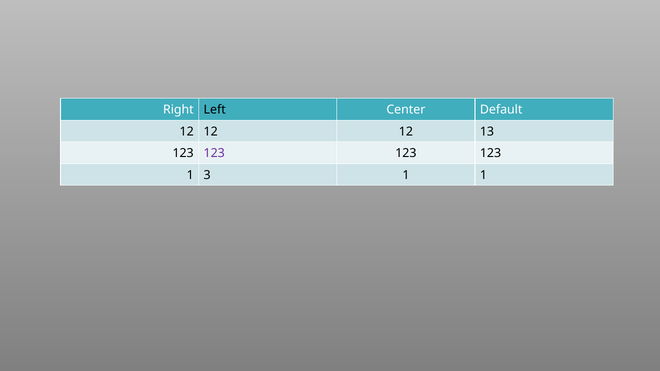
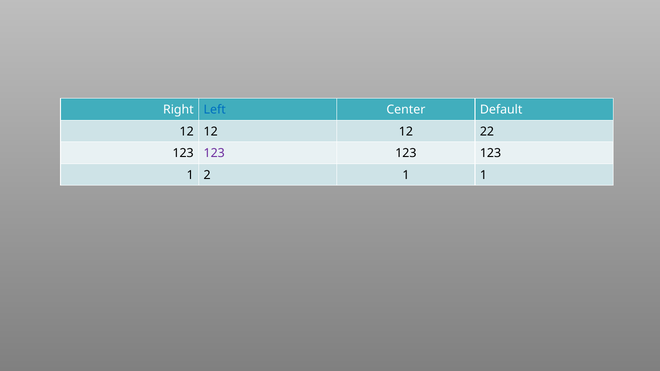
Left colour: black -> blue (215, 110)
13: 13 -> 22 (487, 132)
3: 3 -> 2 (207, 175)
